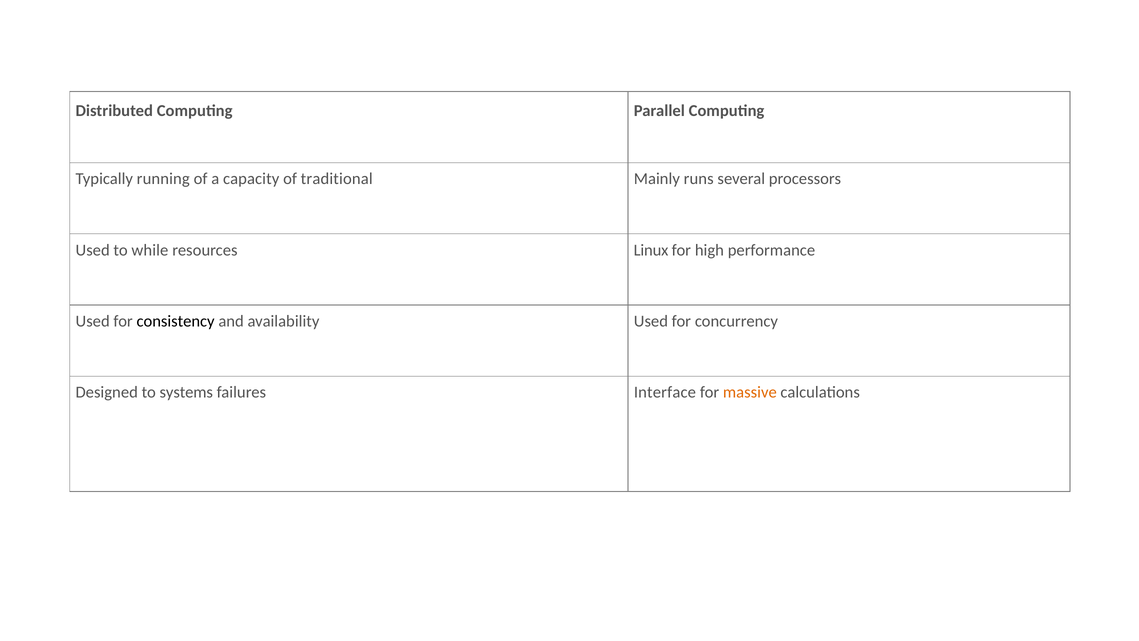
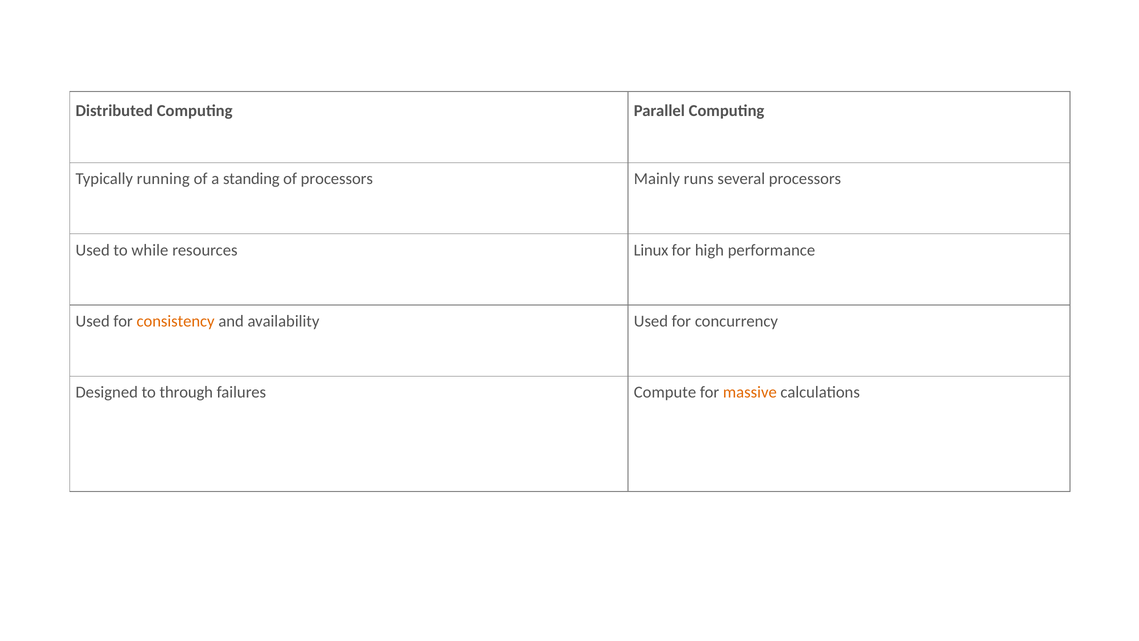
capacity: capacity -> standing (251, 179)
of traditional: traditional -> processors (337, 179)
consistency colour: black -> orange (176, 321)
systems: systems -> through (186, 392)
Interface: Interface -> Compute (665, 392)
